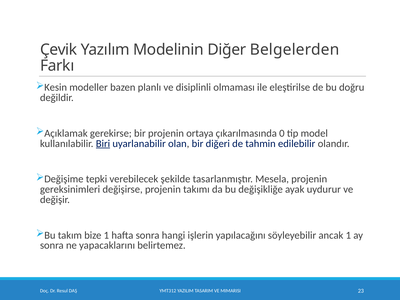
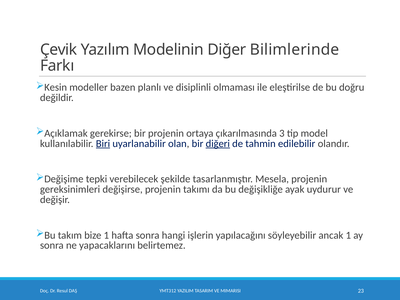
Belgelerden: Belgelerden -> Bilimlerinde (295, 50)
0: 0 -> 3 (282, 133)
diğeri underline: none -> present (218, 144)
